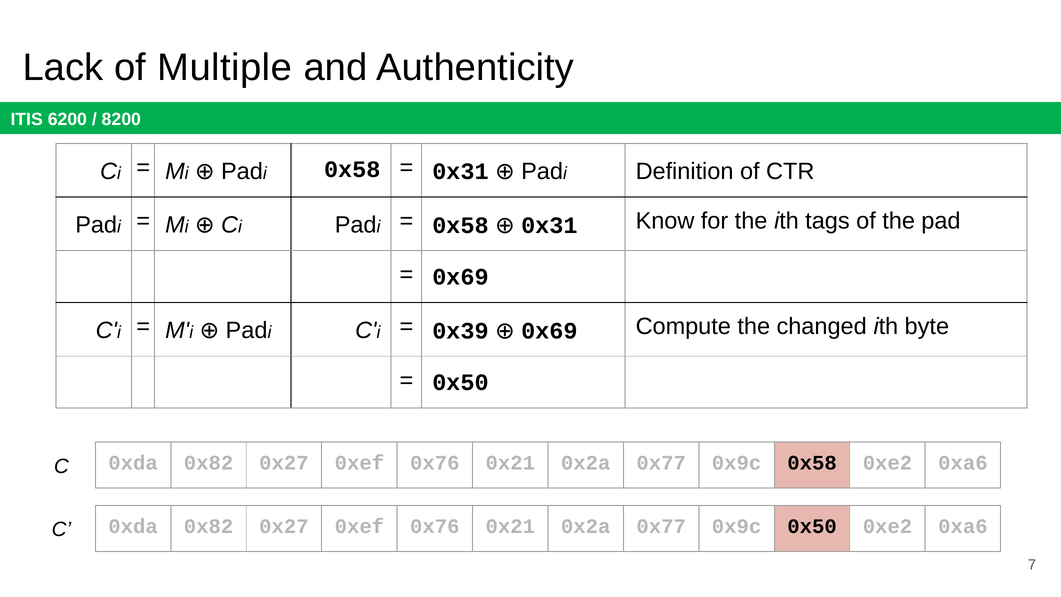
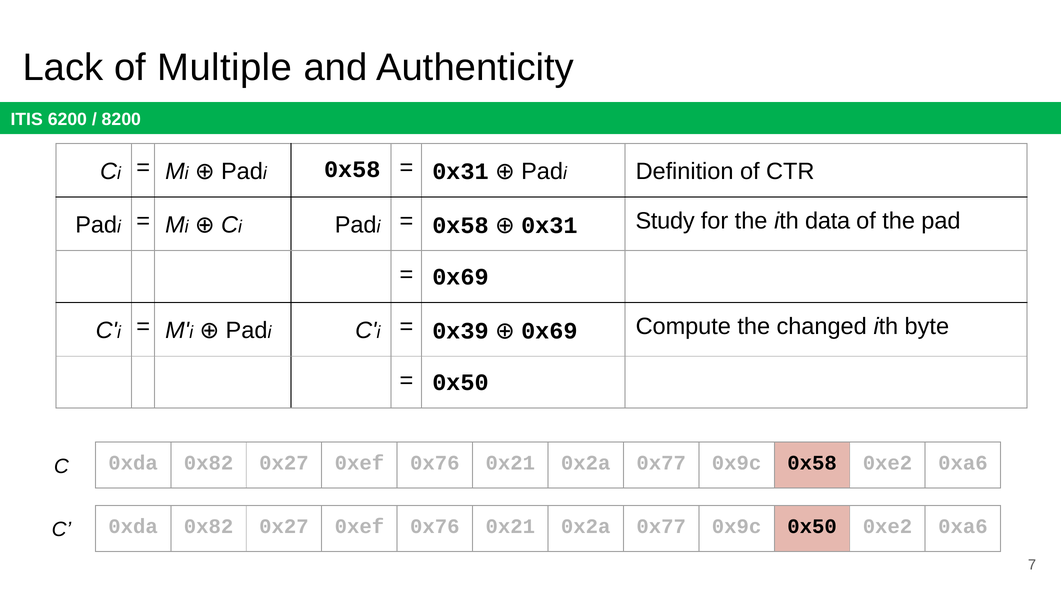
Know: Know -> Study (665, 221)
tags: tags -> data (828, 221)
